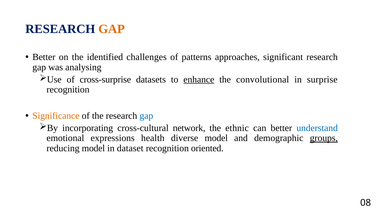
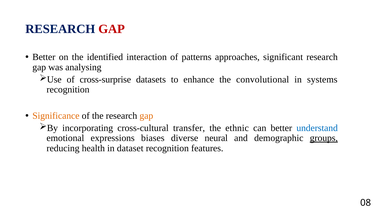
GAP colour: orange -> red (112, 29)
challenges: challenges -> interaction (147, 57)
enhance underline: present -> none (199, 79)
surprise: surprise -> systems (322, 79)
gap colour: blue -> orange (146, 116)
network: network -> transfer (189, 128)
health: health -> biases (153, 138)
diverse model: model -> neural (216, 138)
reducing model: model -> health (93, 148)
oriented: oriented -> features (207, 148)
